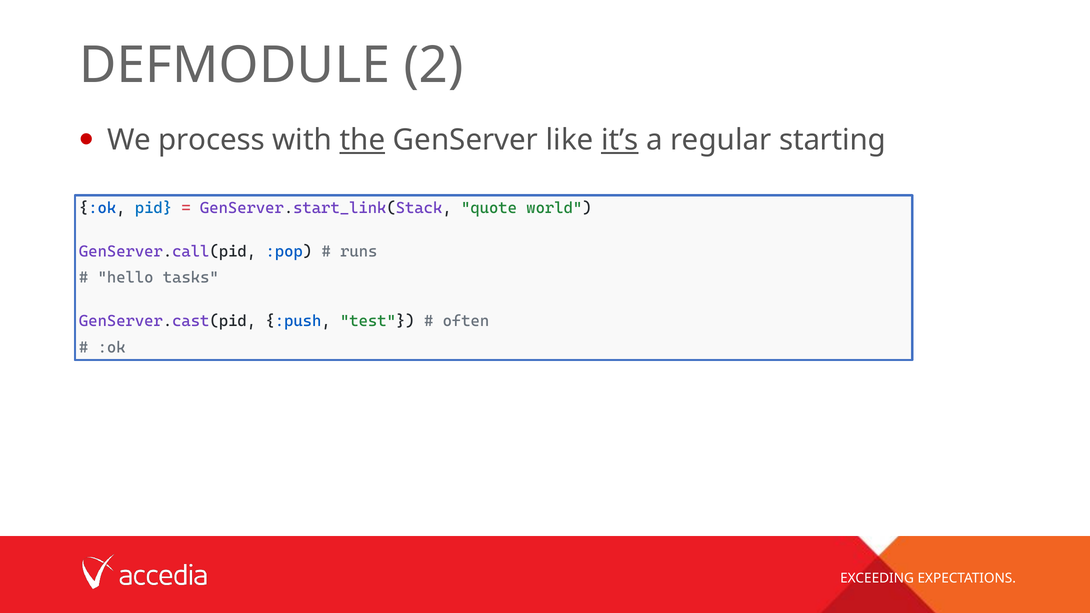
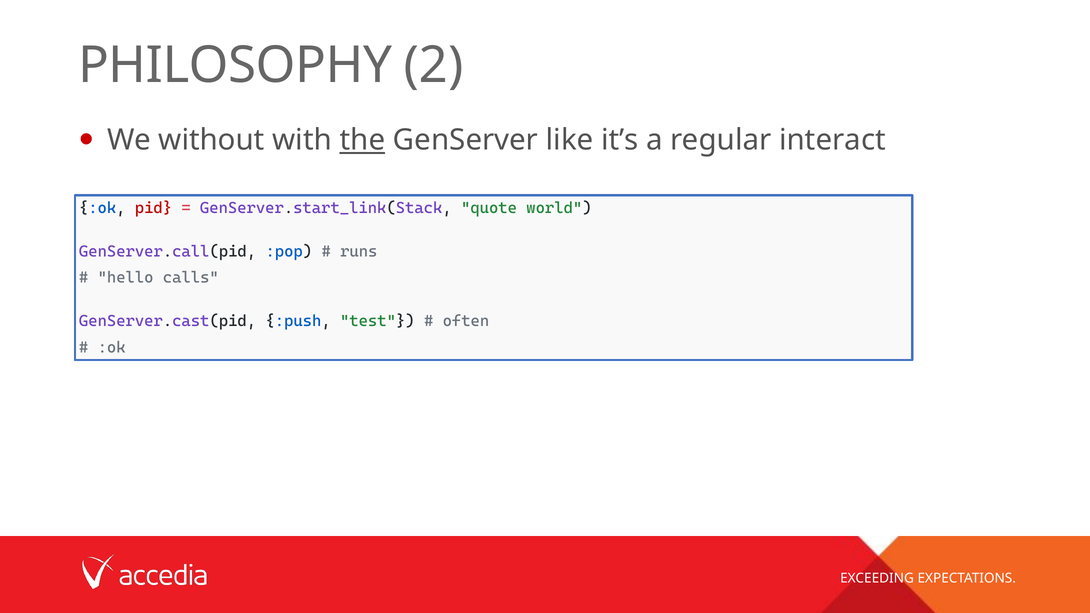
DEFMODULE: DEFMODULE -> PHILOSOPHY (235, 65)
process: process -> without (211, 140)
it’s underline: present -> none (620, 140)
starting: starting -> interact (832, 140)
pid colour: blue -> red (153, 208)
tasks: tasks -> calls (191, 278)
